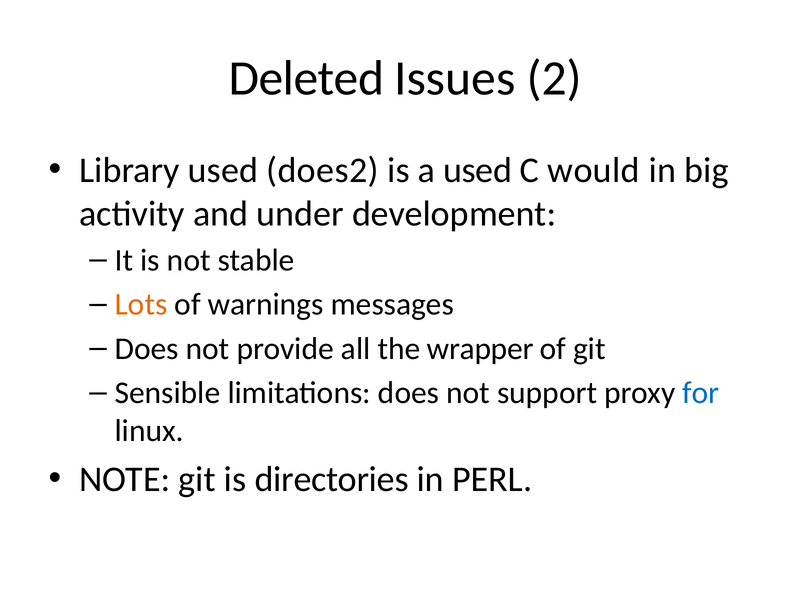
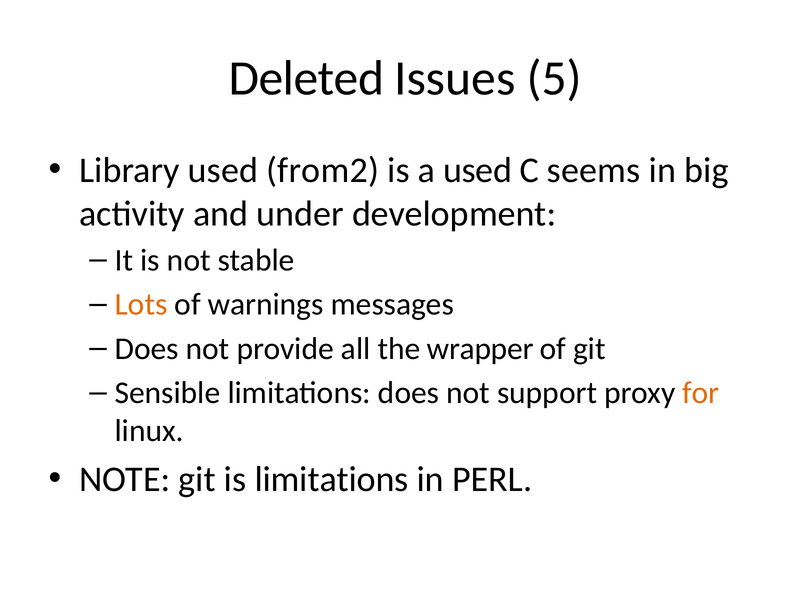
2: 2 -> 5 (554, 79)
does2: does2 -> from2 (323, 170)
would: would -> seems (594, 170)
for colour: blue -> orange (701, 393)
is directories: directories -> limitations (332, 479)
